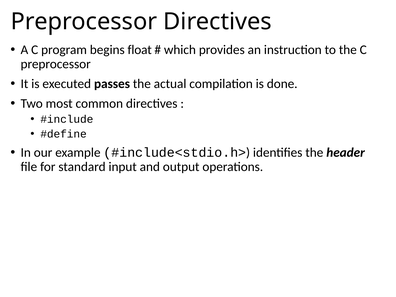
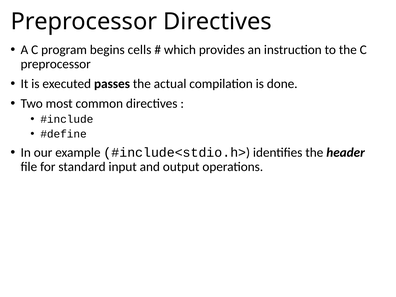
float: float -> cells (140, 50)
